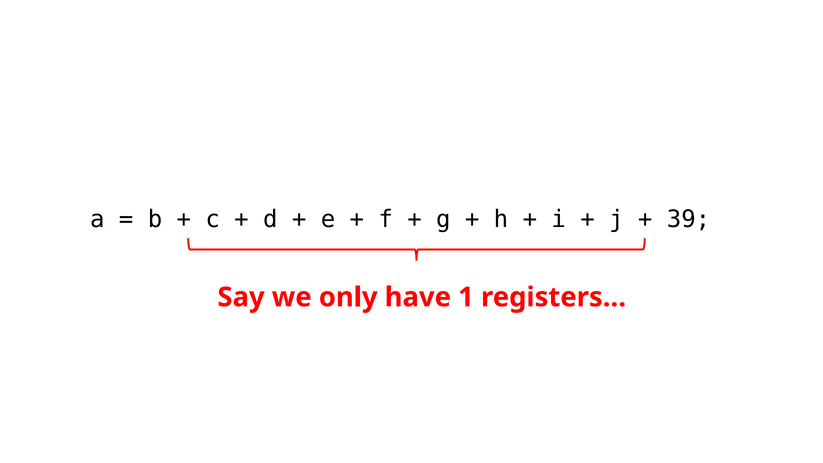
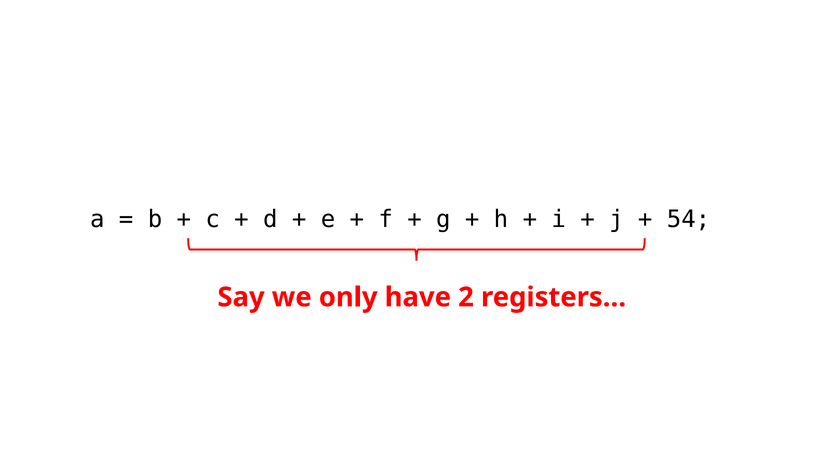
39: 39 -> 54 (688, 219)
1: 1 -> 2 (466, 297)
